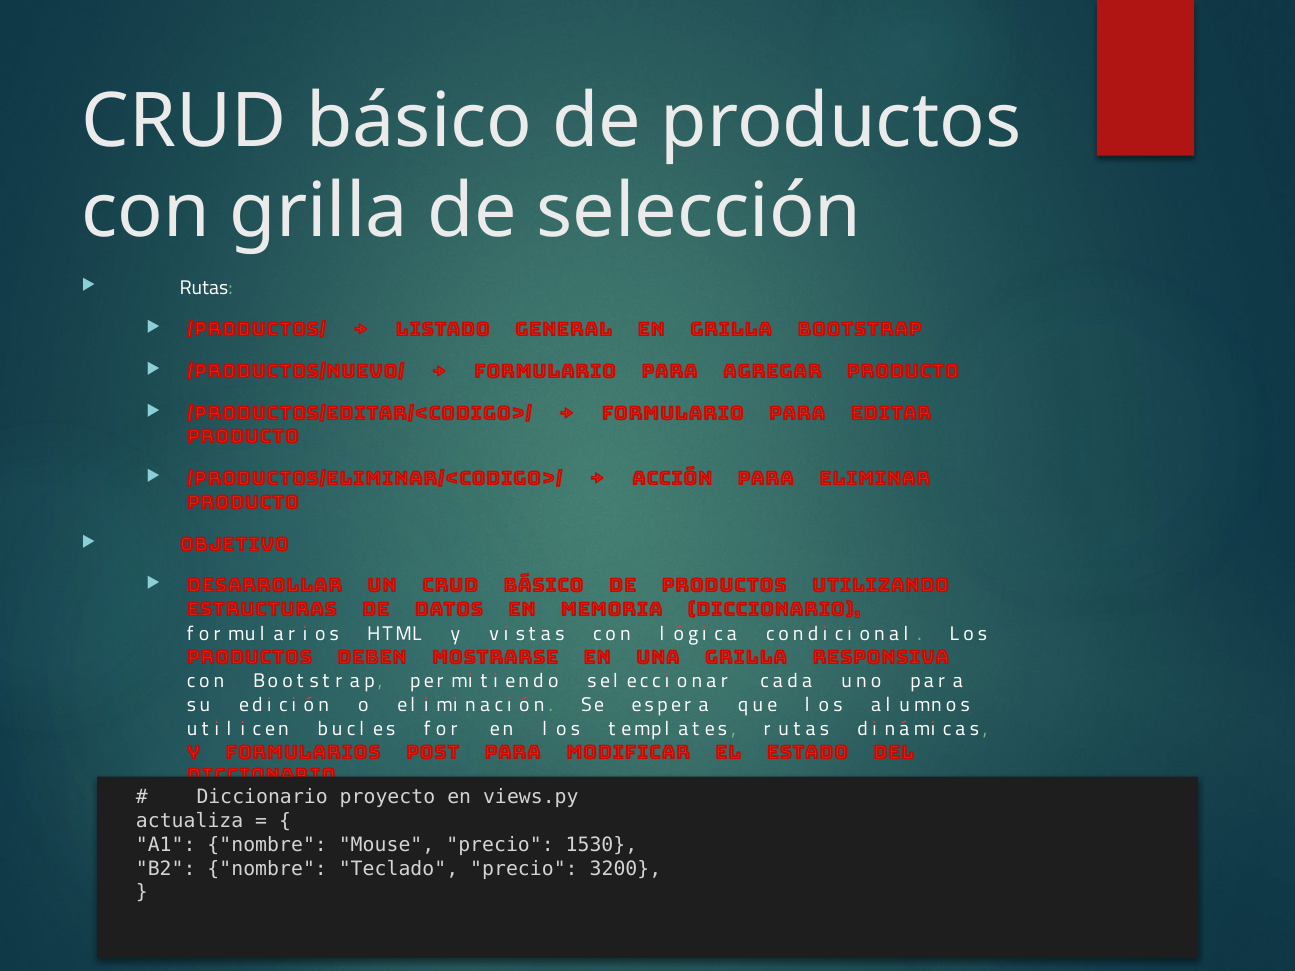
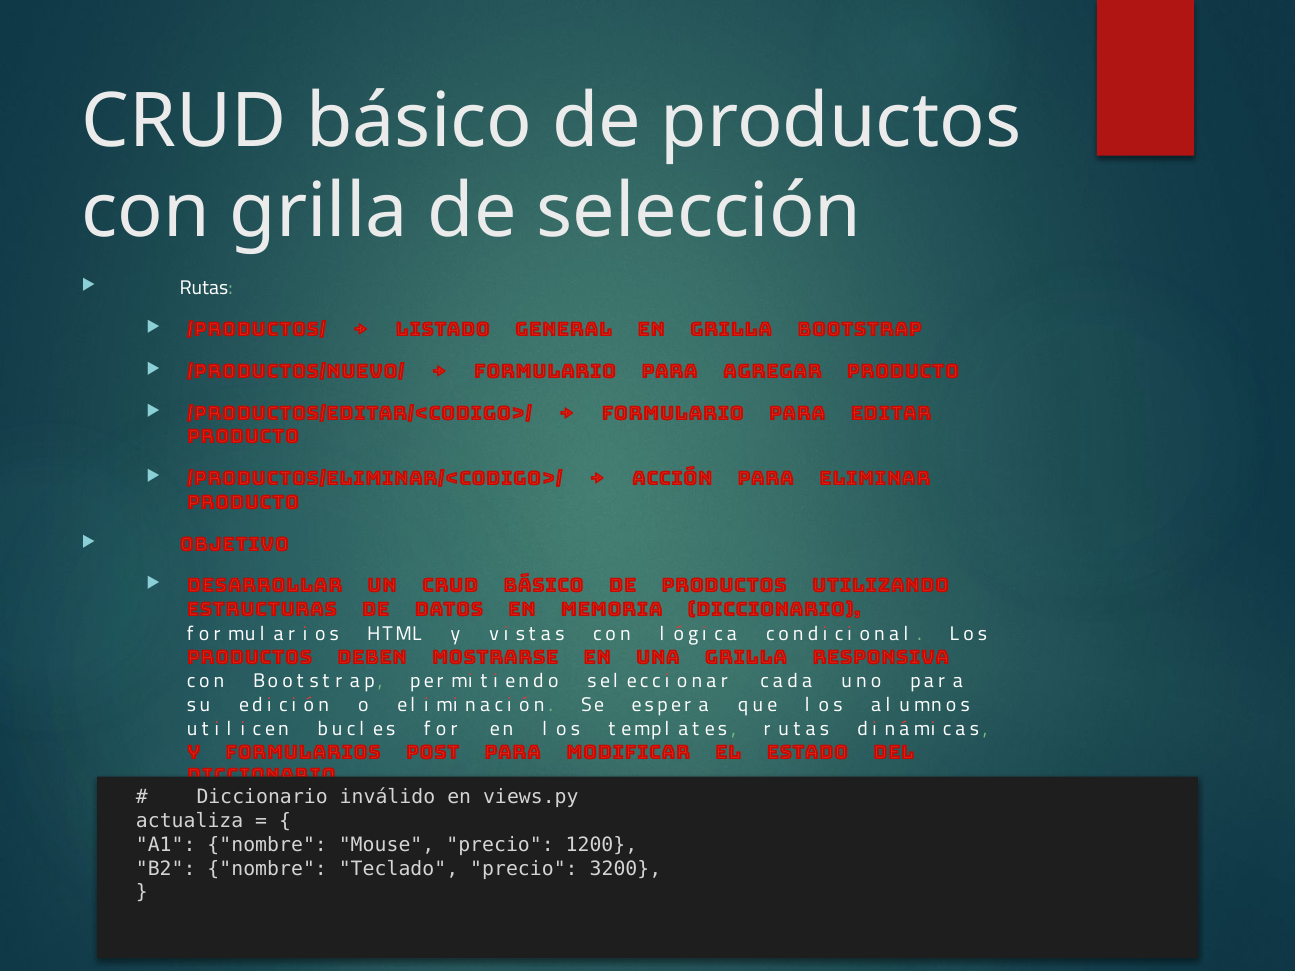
proyecto: proyecto -> inválido (387, 798)
1530: 1530 -> 1200 (601, 845)
